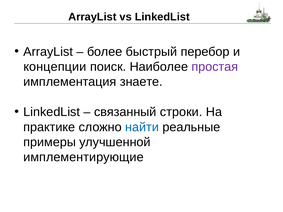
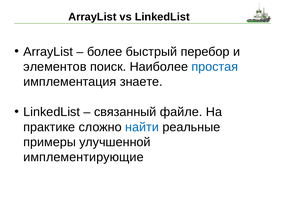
концепции: концепции -> элементов (55, 67)
простая colour: purple -> blue (215, 67)
строки: строки -> файле (181, 112)
